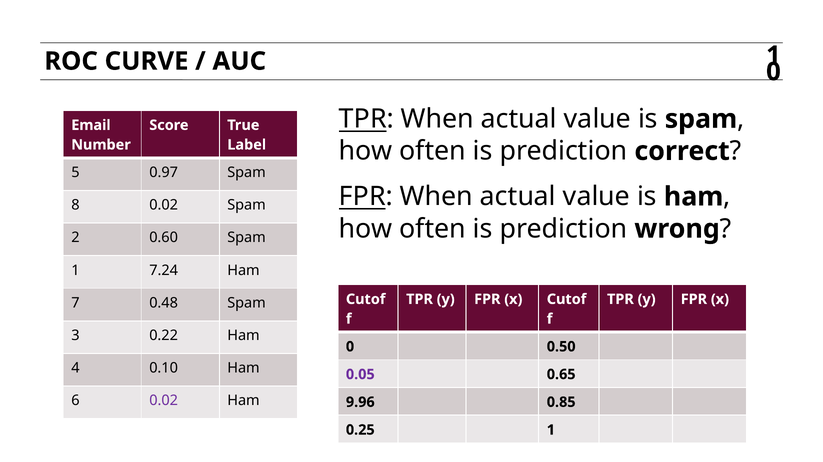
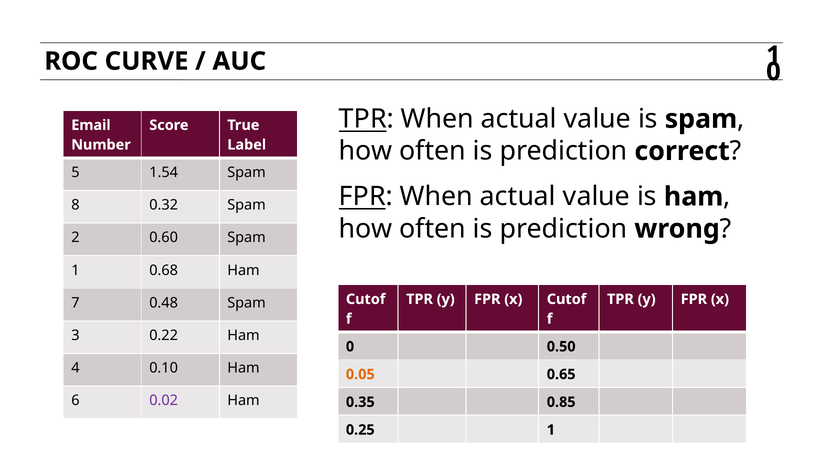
0.97: 0.97 -> 1.54 (164, 173)
8 0.02: 0.02 -> 0.32 (164, 205)
7.24: 7.24 -> 0.68 (164, 270)
0.05 colour: purple -> orange (360, 374)
9.96: 9.96 -> 0.35 (360, 402)
